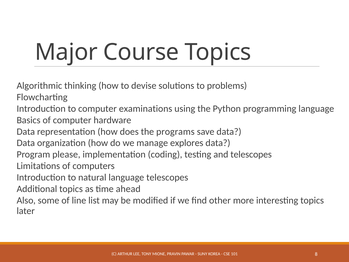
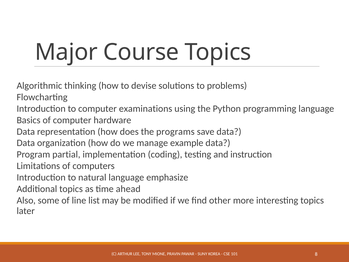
explores: explores -> example (187, 143)
please: please -> partial (66, 154)
and telescopes: telescopes -> instruction (251, 154)
language telescopes: telescopes -> emphasize (167, 177)
